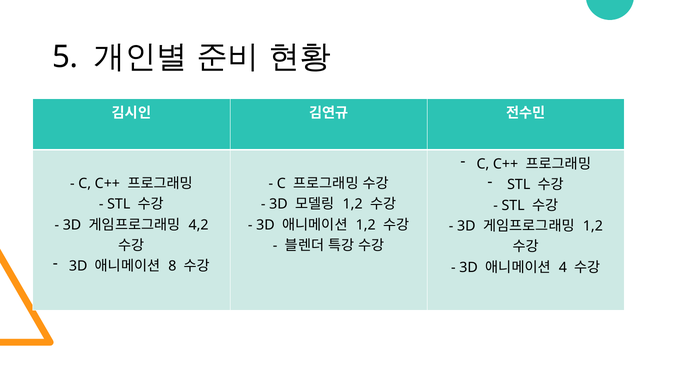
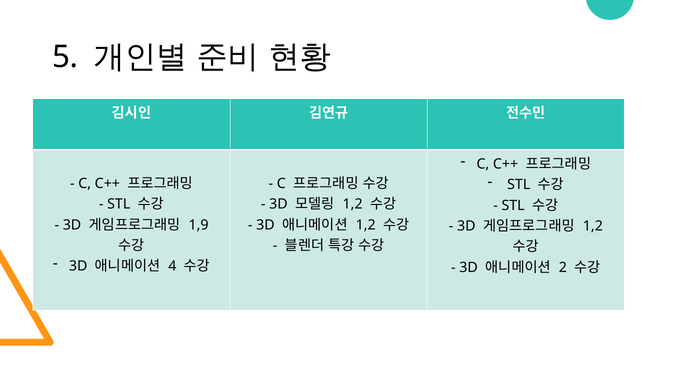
4,2: 4,2 -> 1,9 (199, 225)
8: 8 -> 4 (172, 266)
4: 4 -> 2 (563, 267)
